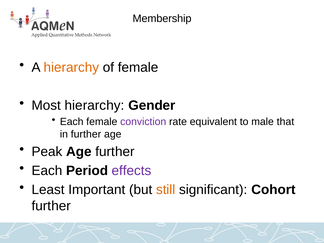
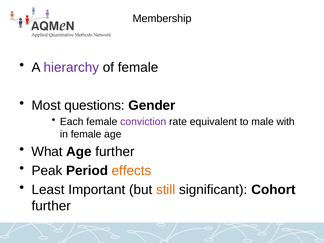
hierarchy colour: orange -> purple (71, 67)
Most hierarchy: hierarchy -> questions (95, 106)
that: that -> with (286, 122)
in further: further -> female (86, 134)
Peak: Peak -> What (47, 152)
Each: Each -> Peak (47, 171)
effects colour: purple -> orange (132, 171)
